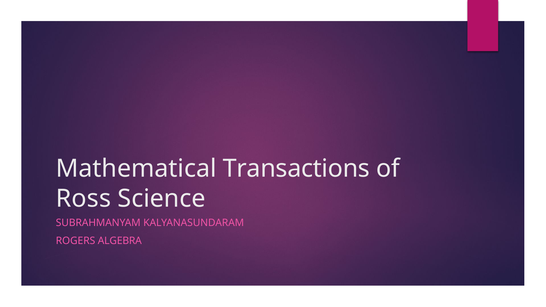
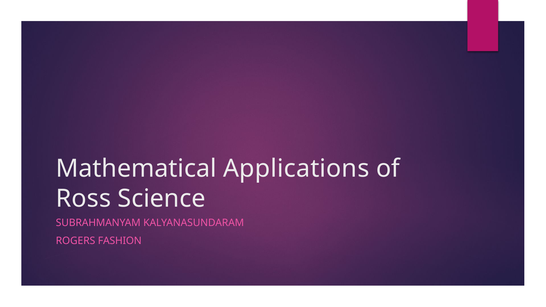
Transactions: Transactions -> Applications (296, 169)
ALGEBRA: ALGEBRA -> FASHION (120, 241)
